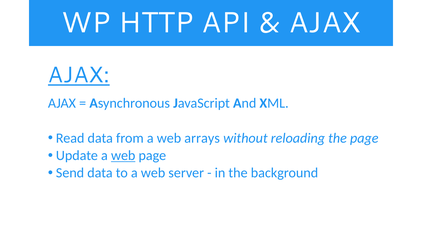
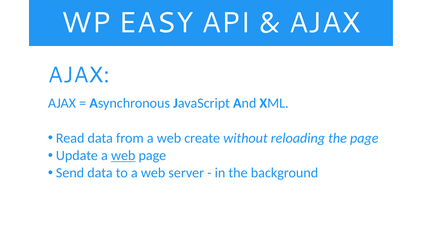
HTTP: HTTP -> EASY (156, 23)
AJAX underline: present -> none (79, 75)
arrays: arrays -> create (202, 138)
